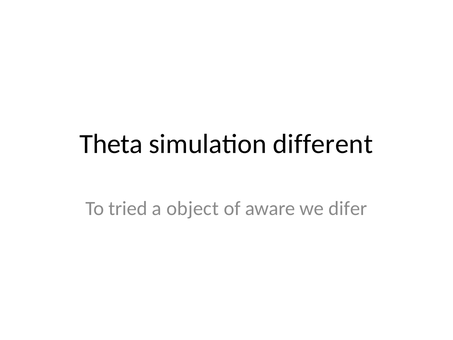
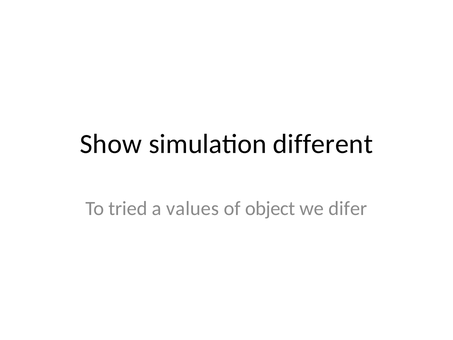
Theta: Theta -> Show (111, 144)
object: object -> values (193, 208)
aware: aware -> object (270, 208)
